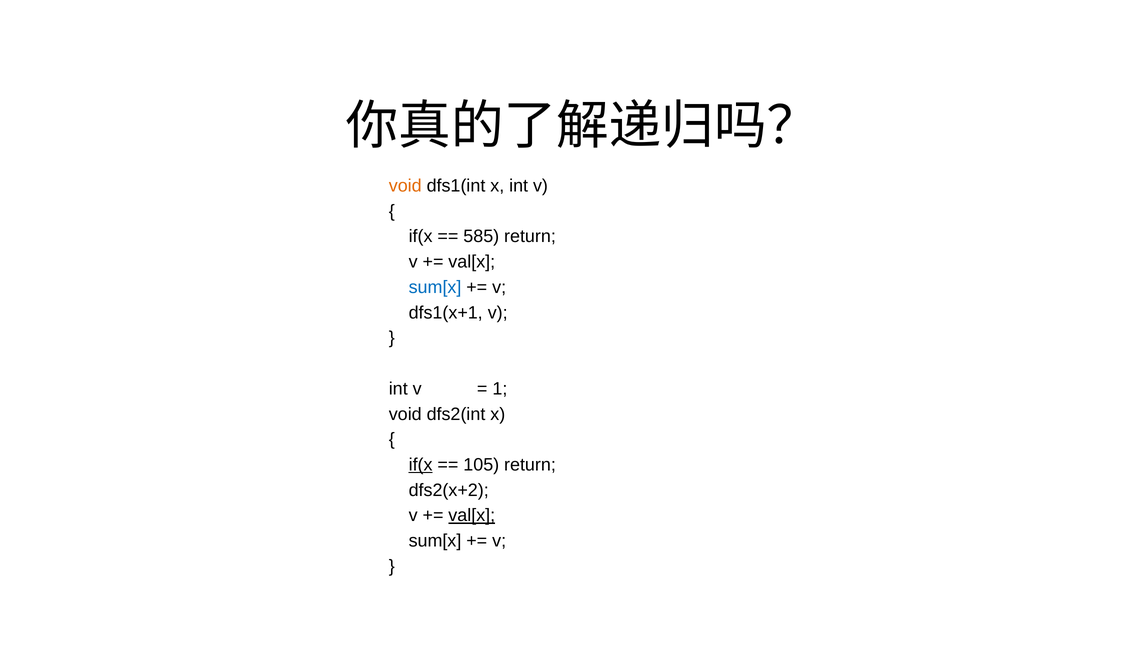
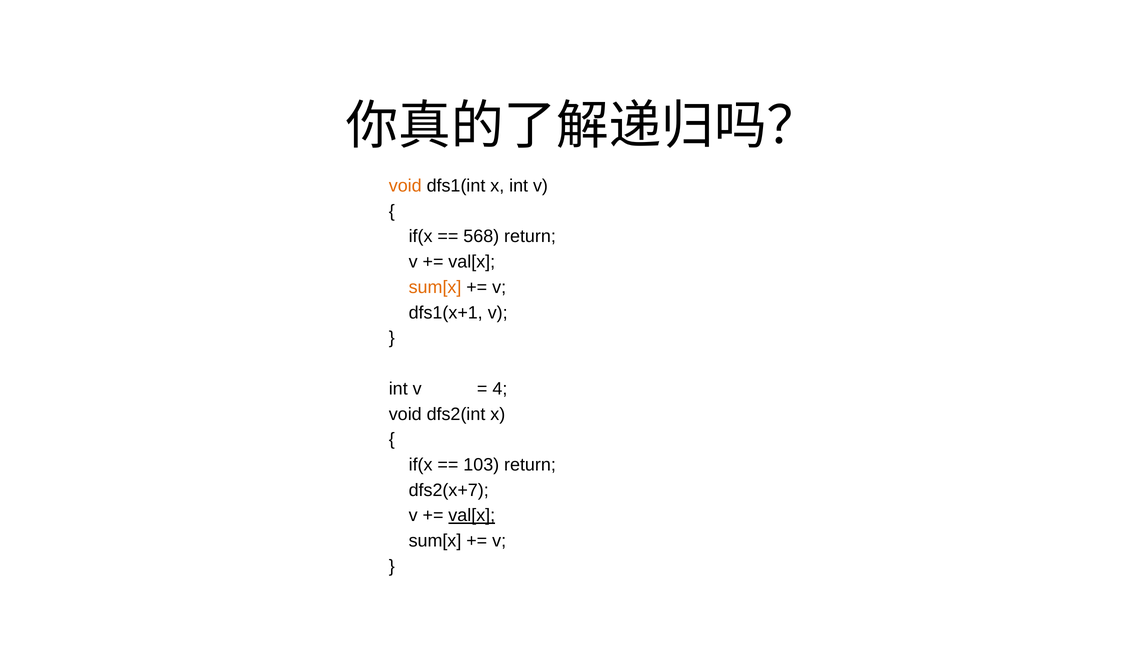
585: 585 -> 568 (481, 236)
sum[x colour: blue -> orange (435, 287)
1: 1 -> 4 (500, 389)
if(x underline: present -> none (421, 465)
105: 105 -> 103 (481, 465)
dfs2(x+2: dfs2(x+2 -> dfs2(x+7 (449, 490)
